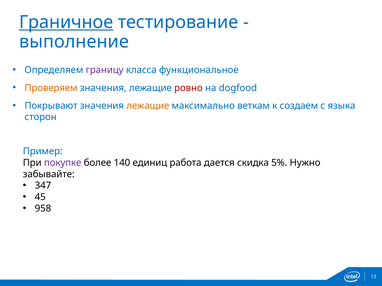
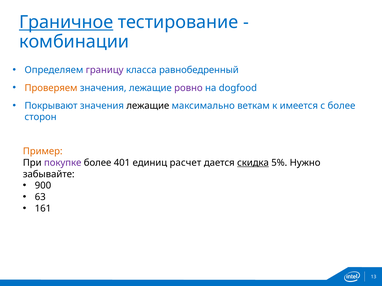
выполнение: выполнение -> комбинации (74, 42)
функциональное: функциональное -> равнобедренный (199, 70)
ровно colour: red -> purple (188, 88)
лежащие colour: orange -> black (148, 106)
создаем: создаем -> имеется (299, 106)
с языка: языка -> более (341, 106)
Пример colour: blue -> orange (43, 152)
140: 140 -> 401 (122, 163)
работа: работа -> расчет (185, 163)
скидка underline: none -> present (253, 163)
347: 347 -> 900 (43, 186)
45: 45 -> 63 (40, 197)
958: 958 -> 161 (43, 209)
